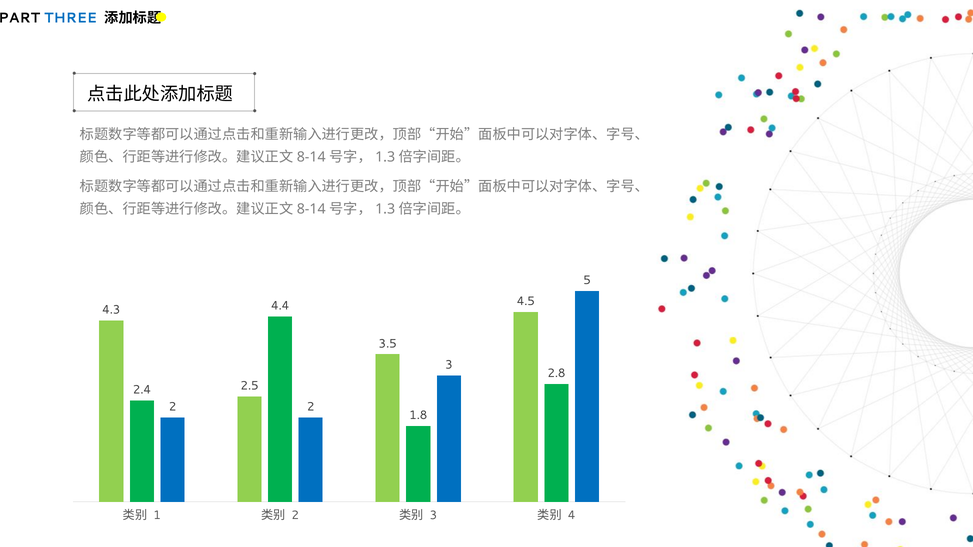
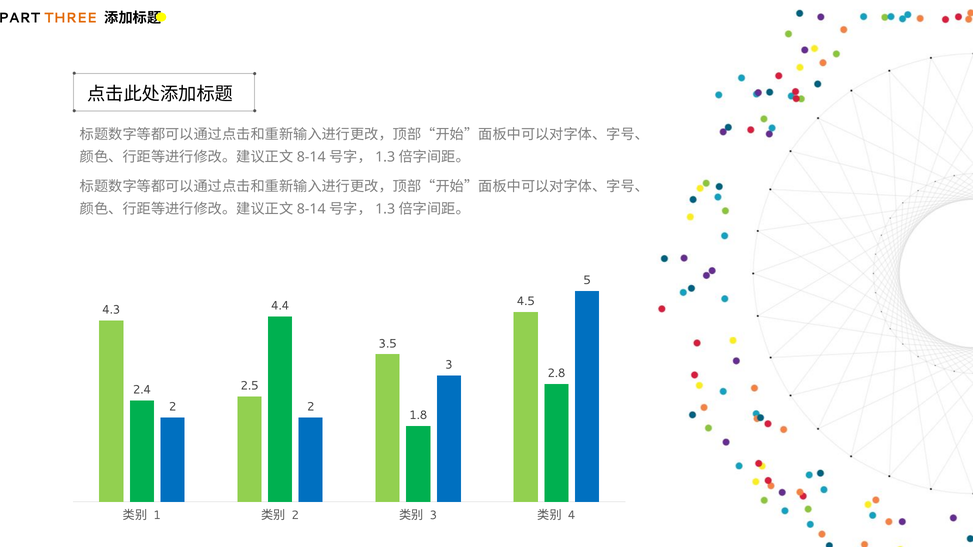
THREE colour: blue -> orange (71, 18)
